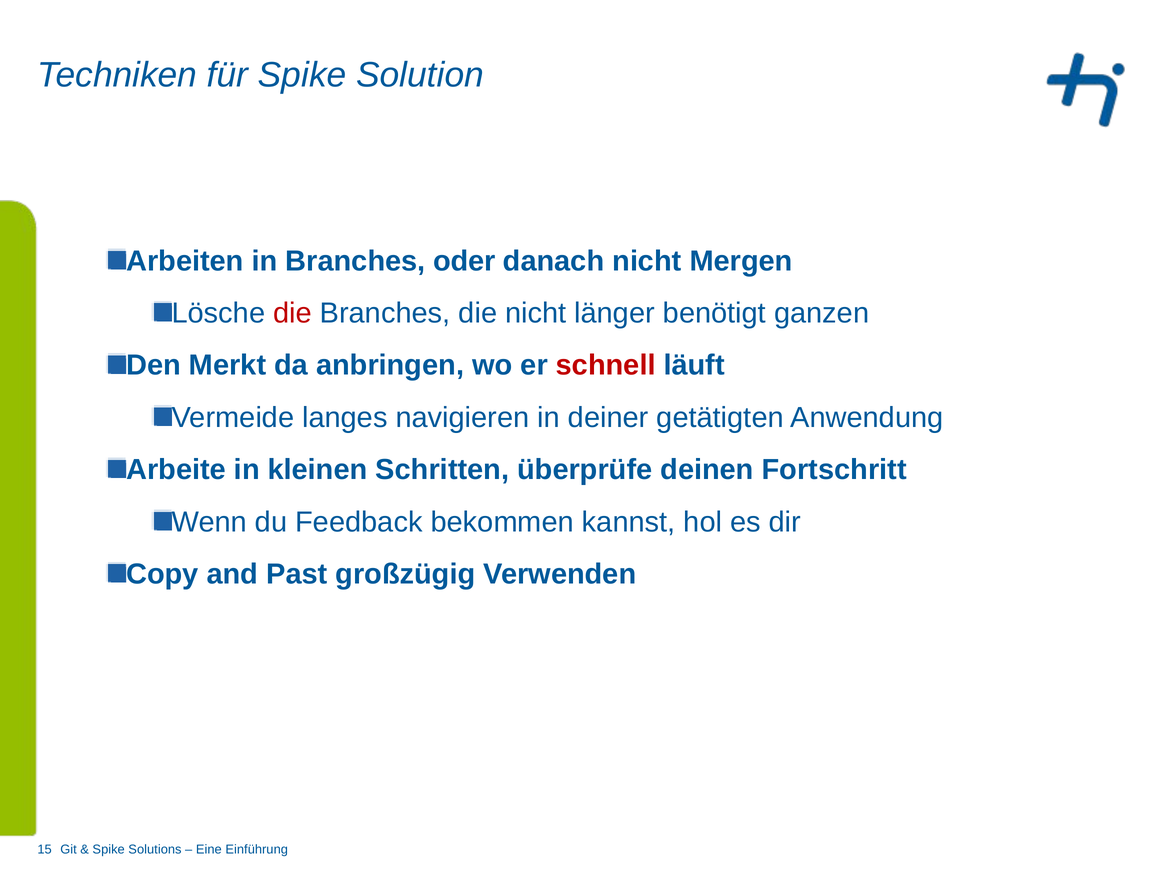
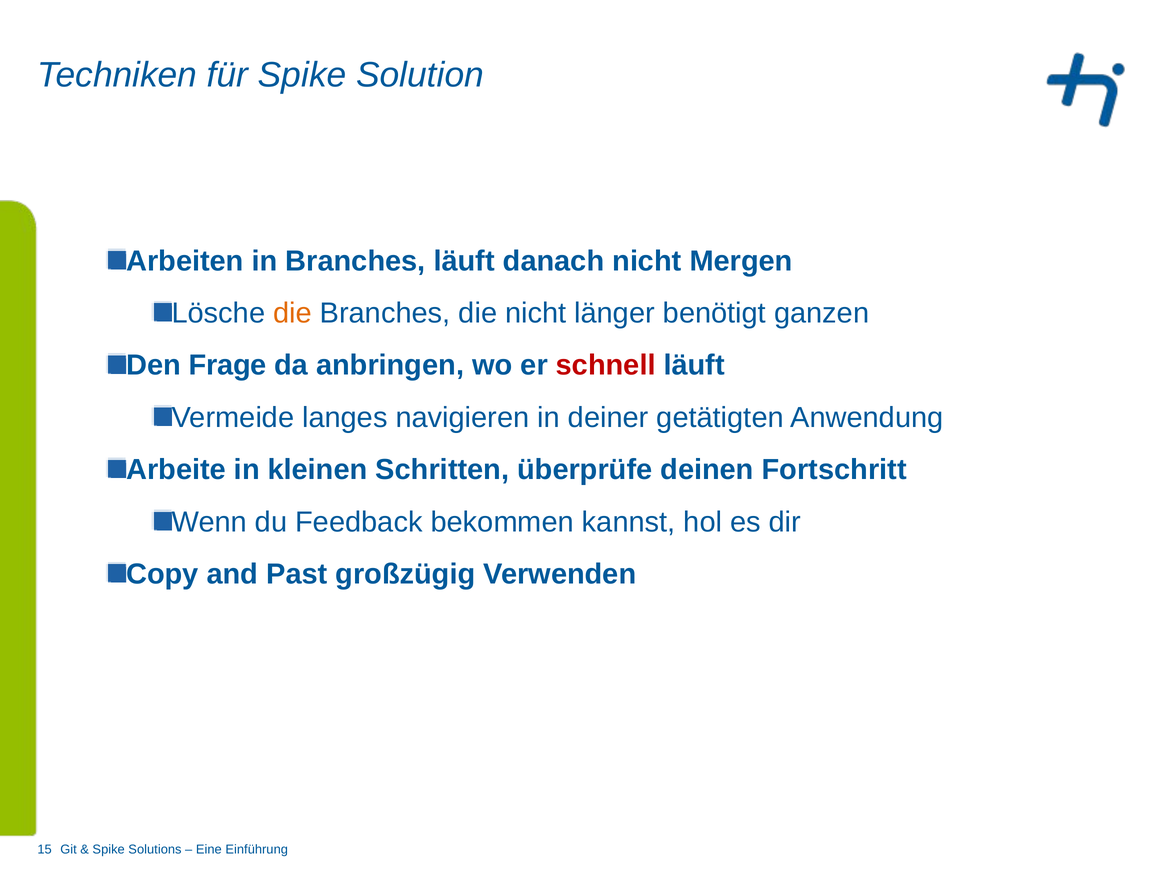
Branches oder: oder -> läuft (464, 261)
die colour: red -> orange (293, 313)
Merkt: Merkt -> Frage (228, 365)
